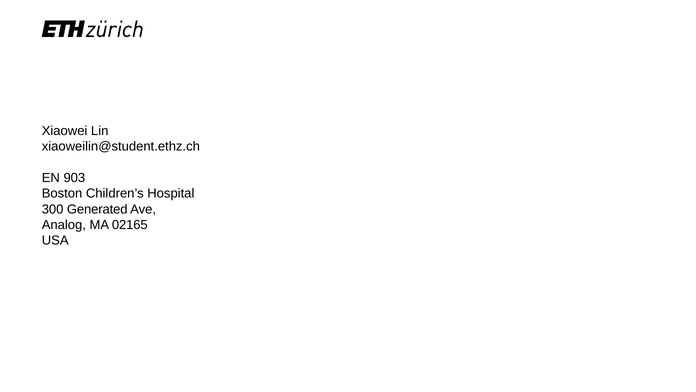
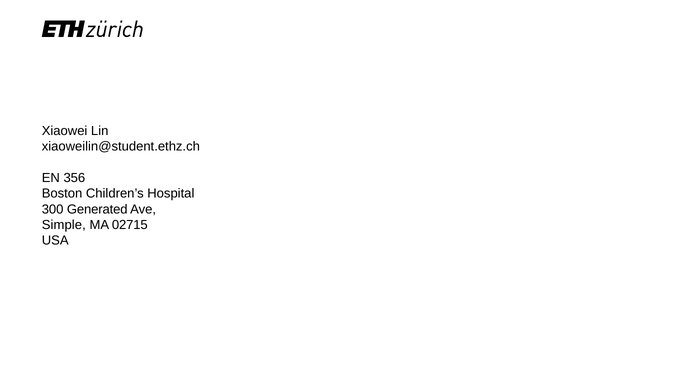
903: 903 -> 356 (74, 178)
Analog: Analog -> Simple (64, 225)
02165: 02165 -> 02715 (130, 225)
